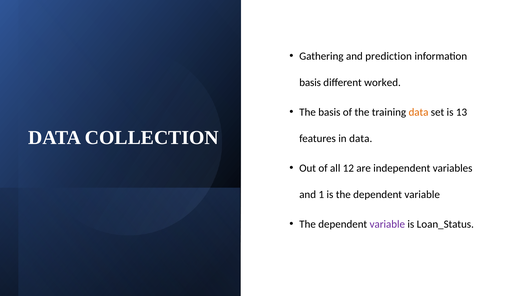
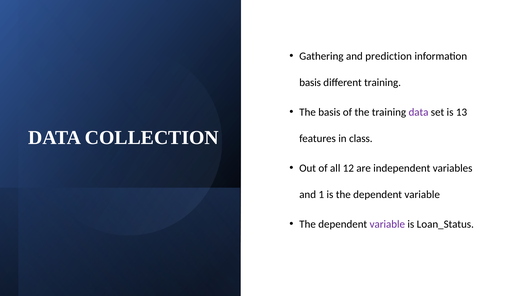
different worked: worked -> training (383, 83)
data colour: orange -> purple (419, 112)
in data: data -> class (361, 139)
